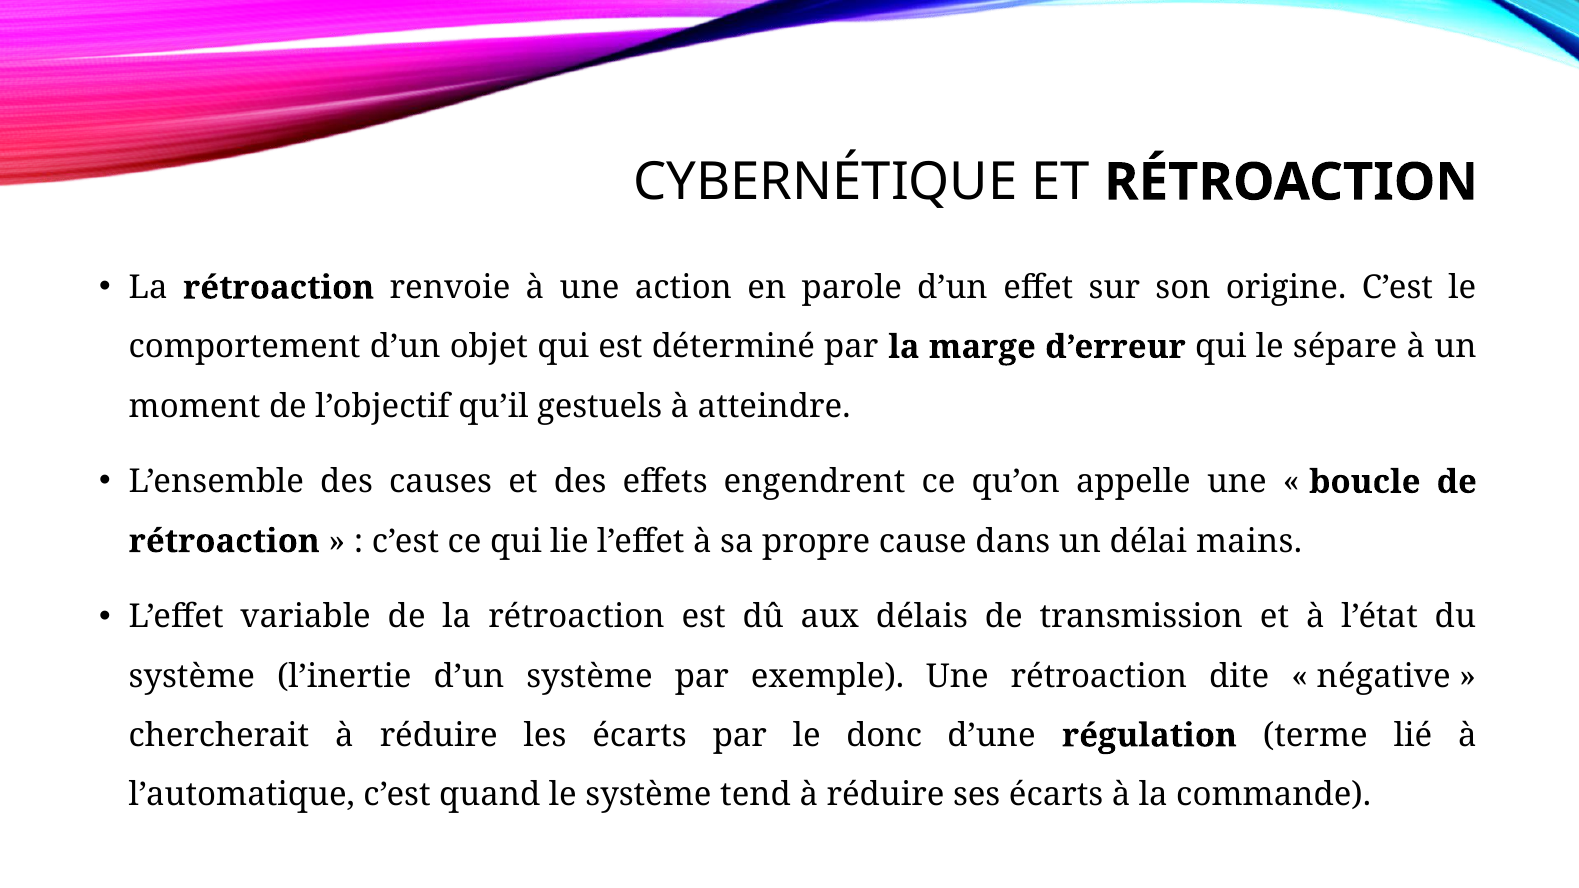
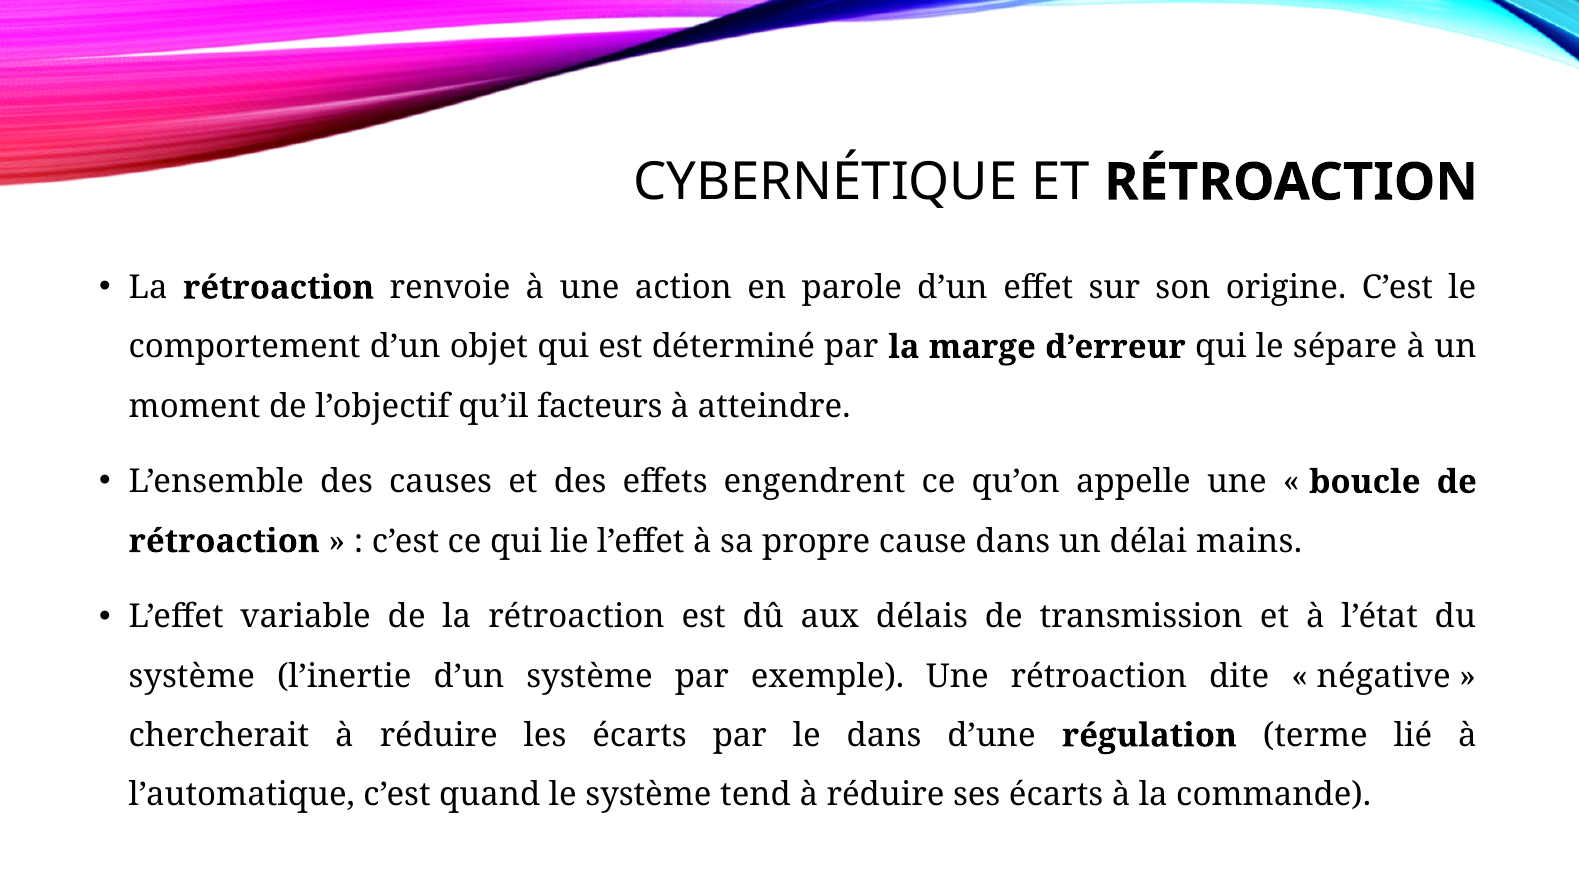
gestuels: gestuels -> facteurs (600, 406)
le donc: donc -> dans (884, 736)
